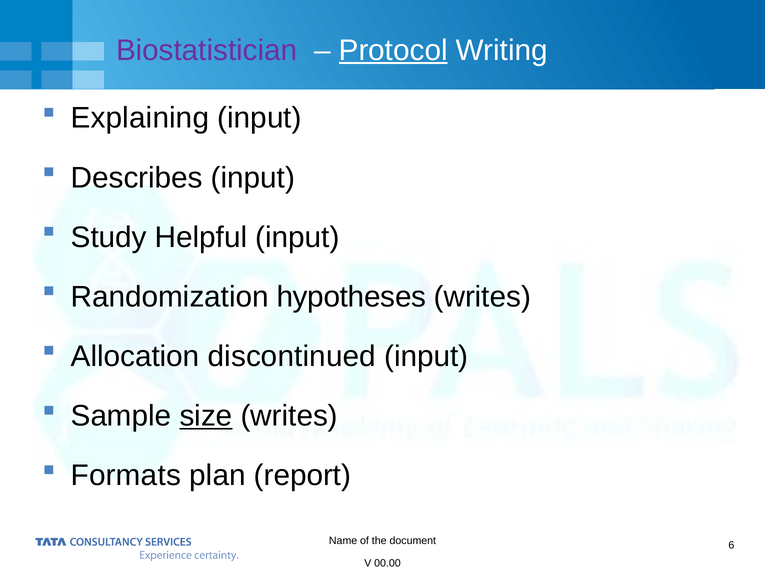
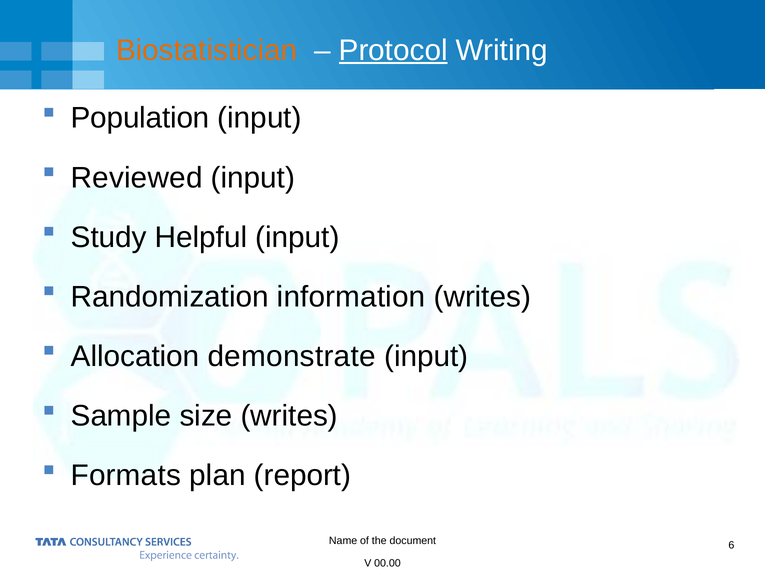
Biostatistician colour: purple -> orange (207, 50)
Explaining: Explaining -> Population (140, 118)
Describes: Describes -> Reviewed (137, 178)
hypotheses: hypotheses -> information (351, 297)
discontinued: discontinued -> demonstrate (292, 356)
size underline: present -> none (206, 416)
